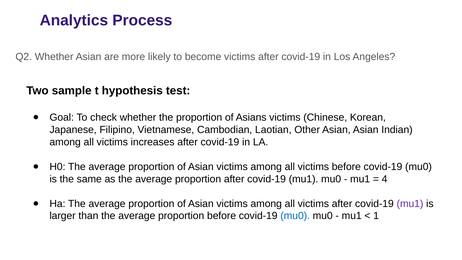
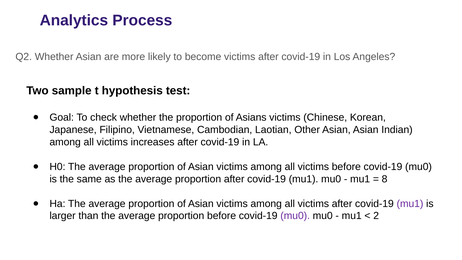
4: 4 -> 8 (385, 179)
mu0 colour: blue -> purple (295, 216)
1: 1 -> 2 (376, 216)
